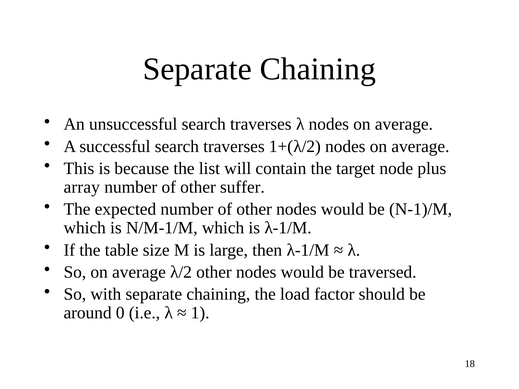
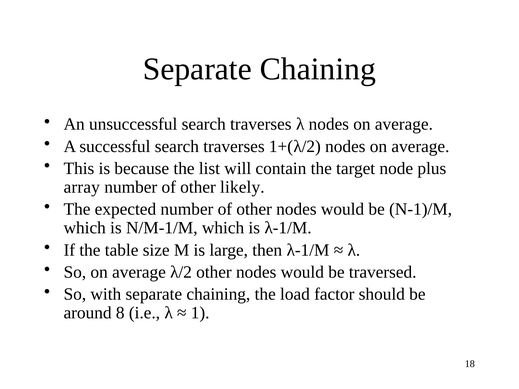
suffer: suffer -> likely (242, 187)
0: 0 -> 8 (120, 313)
